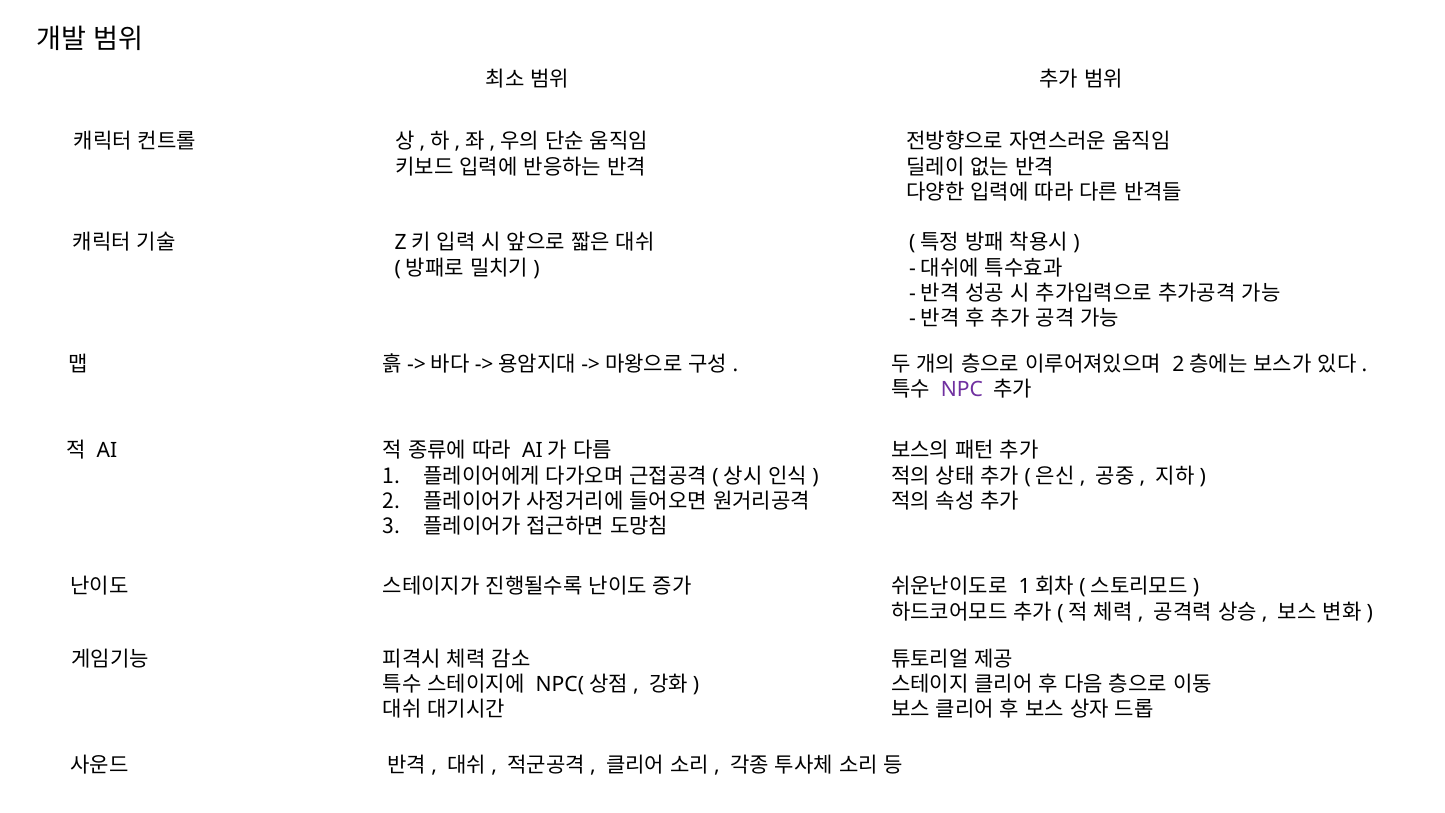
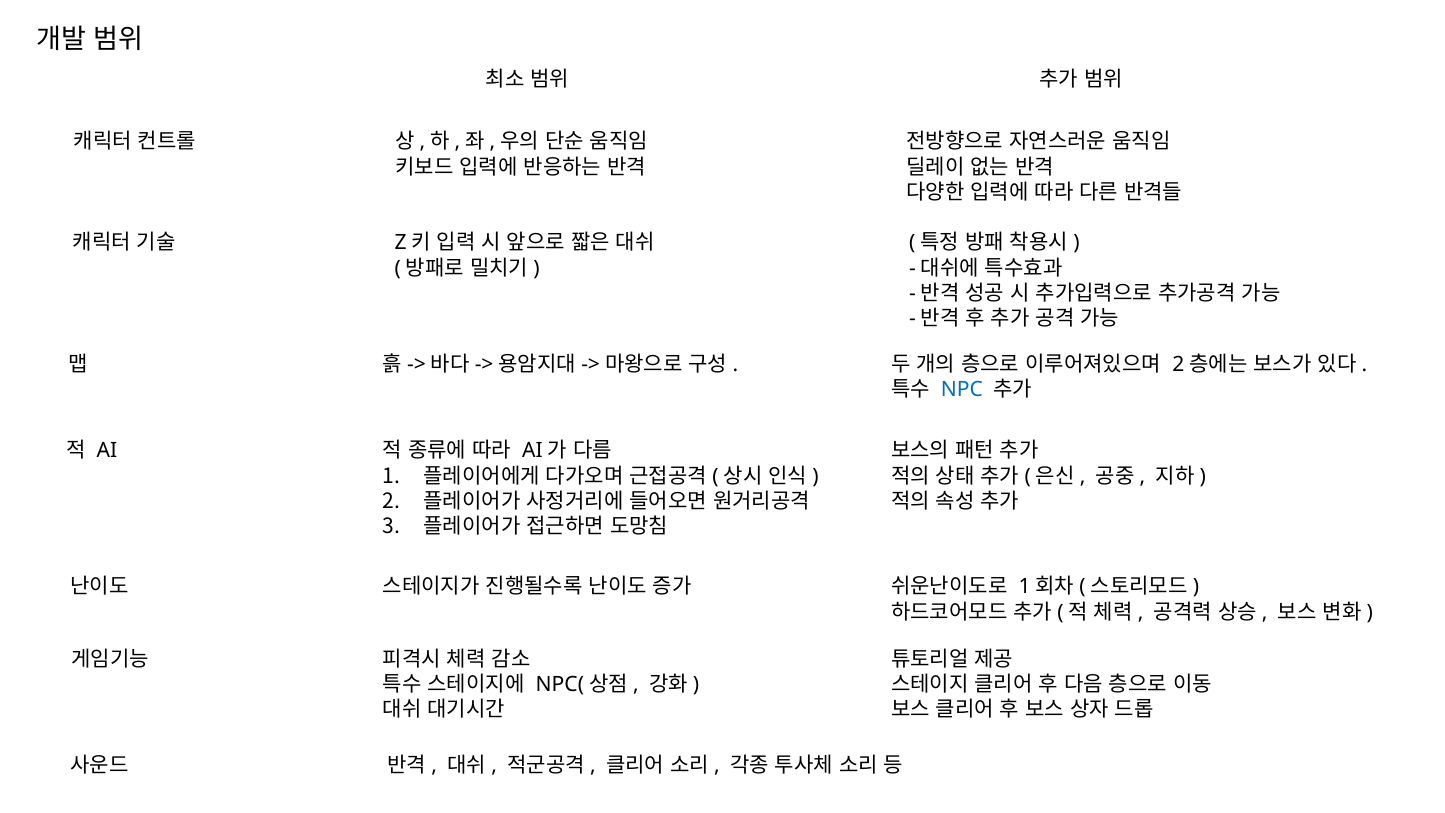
NPC colour: purple -> blue (962, 390)
